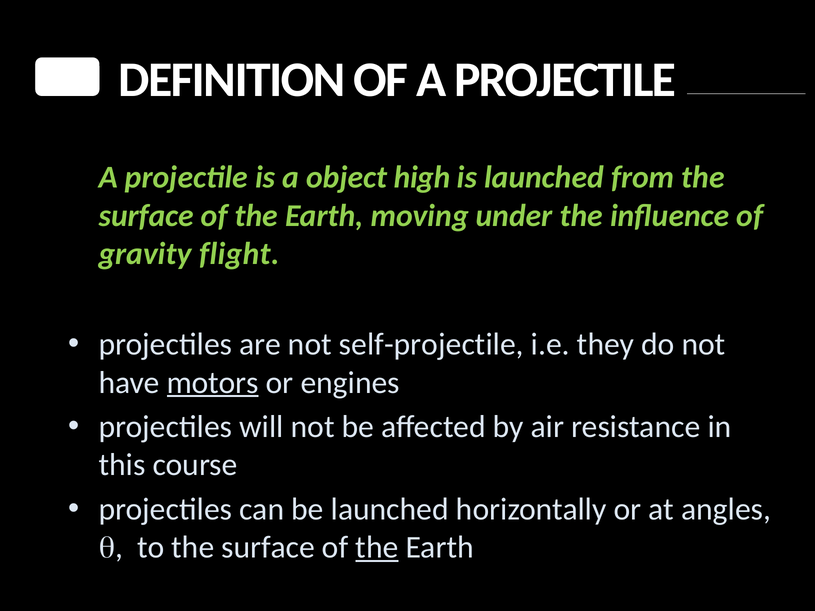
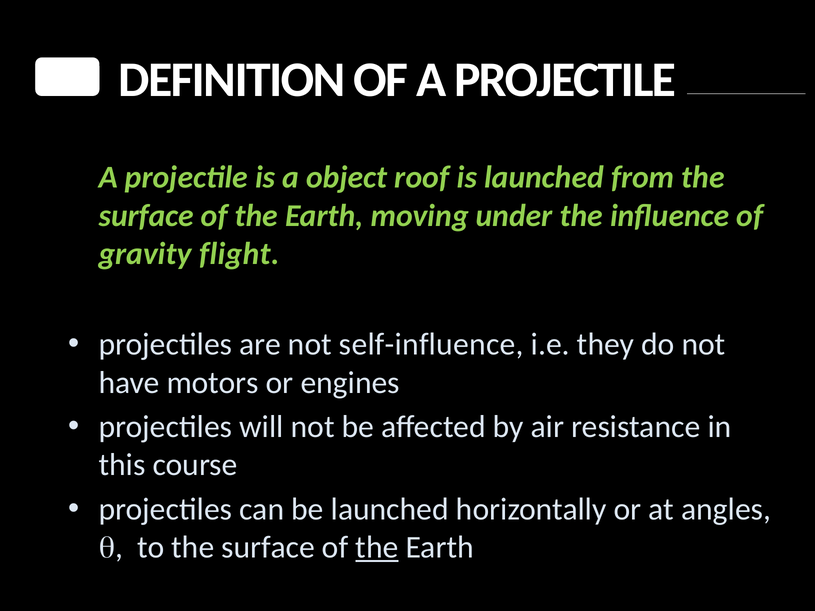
high: high -> roof (422, 178)
self-projectile: self-projectile -> self-influence (431, 345)
motors underline: present -> none (213, 383)
